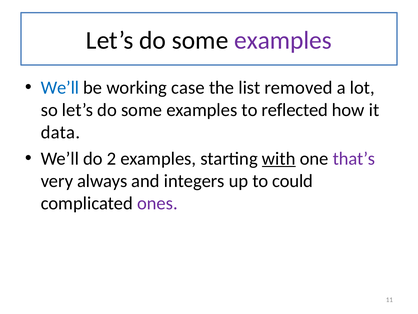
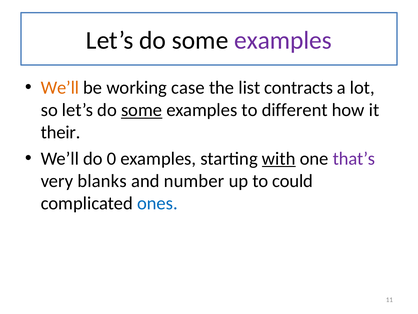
We’ll colour: blue -> orange (60, 88)
removed: removed -> contracts (299, 88)
some underline: none -> present (142, 110)
reflected: reflected -> different (295, 110)
data: data -> their (61, 132)
2: 2 -> 0 (112, 158)
always: always -> blanks (102, 181)
integers: integers -> number (194, 181)
ones colour: purple -> blue (157, 203)
